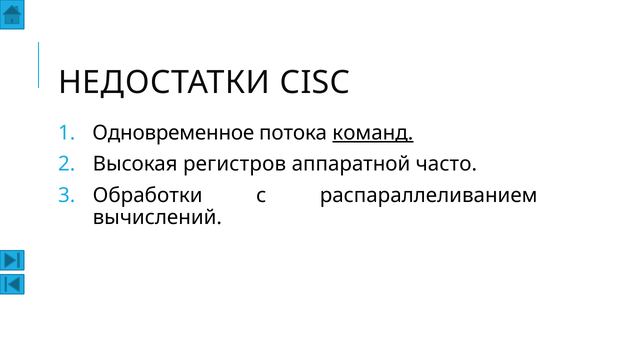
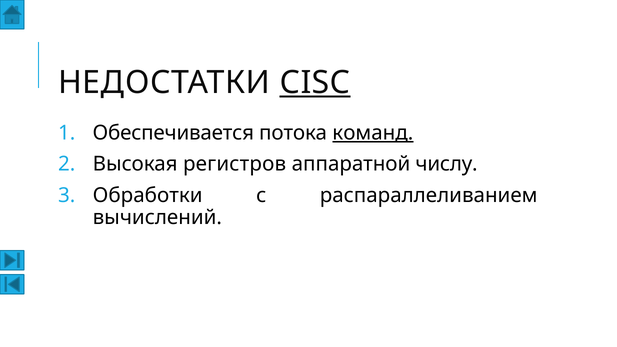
CISC underline: none -> present (315, 83)
Одновременное: Одновременное -> Обеспечивается (173, 133)
часто: часто -> числу (447, 164)
